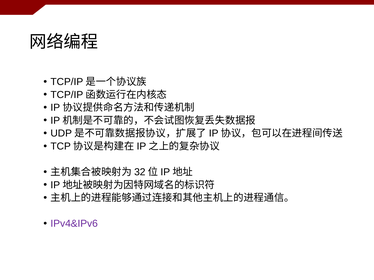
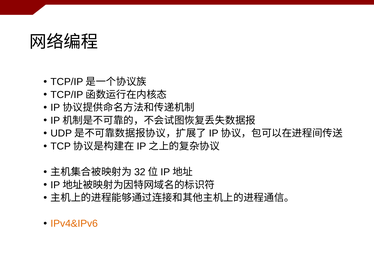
IPv4&IPv6 colour: purple -> orange (74, 224)
